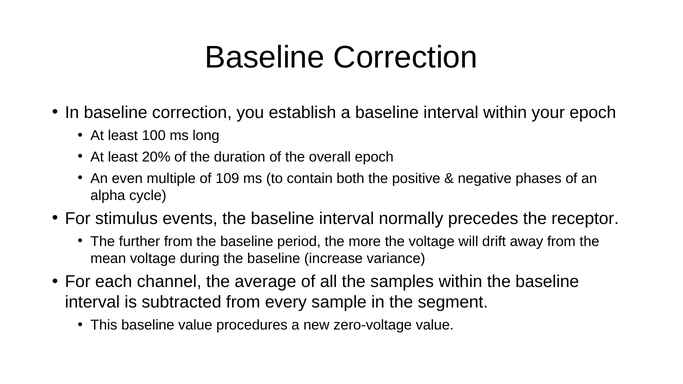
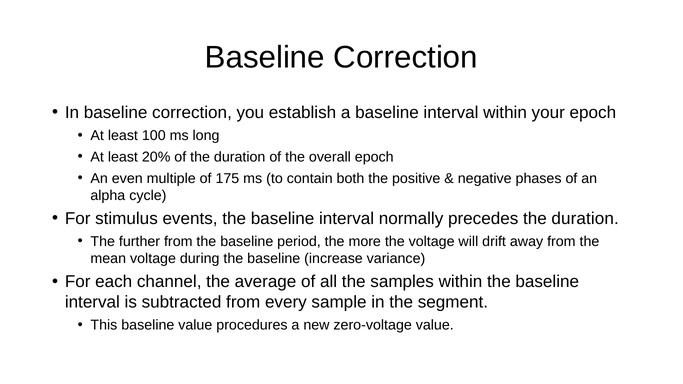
109: 109 -> 175 (227, 178)
precedes the receptor: receptor -> duration (585, 219)
